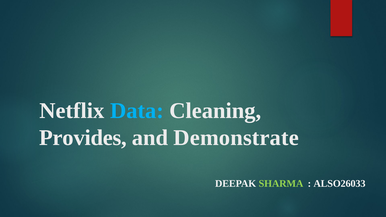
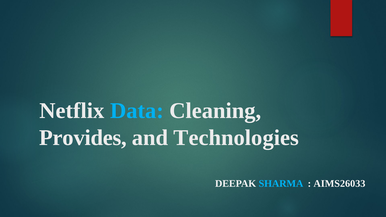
Demonstrate: Demonstrate -> Technologies (236, 138)
SHARMA colour: light green -> light blue (281, 184)
ALSO26033: ALSO26033 -> AIMS26033 (339, 184)
